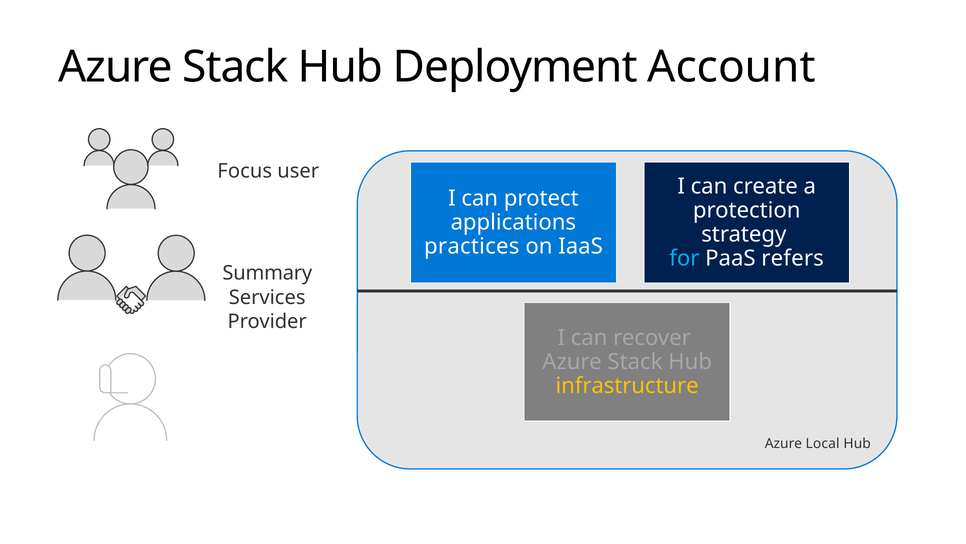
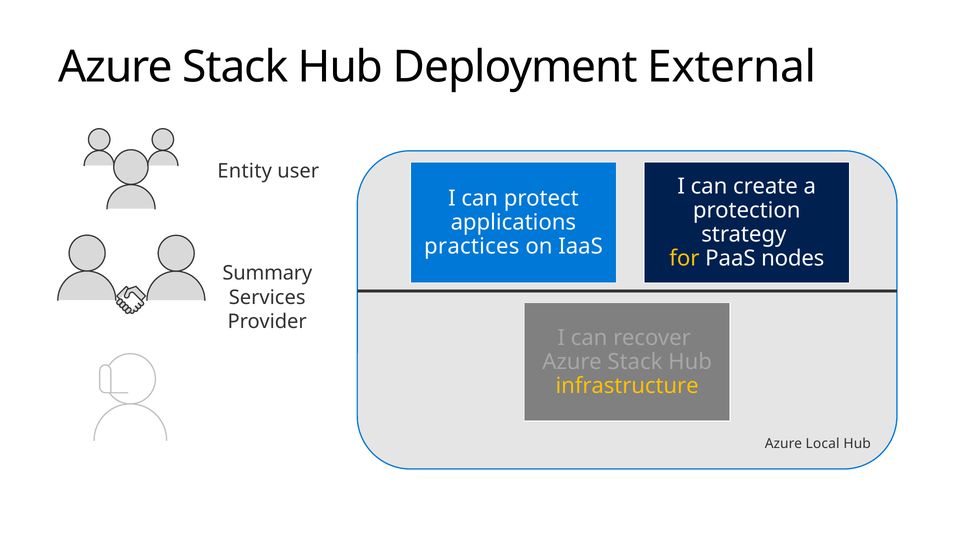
Account: Account -> External (732, 67)
Focus: Focus -> Entity (245, 171)
for colour: light blue -> yellow (684, 258)
refers: refers -> nodes (793, 258)
